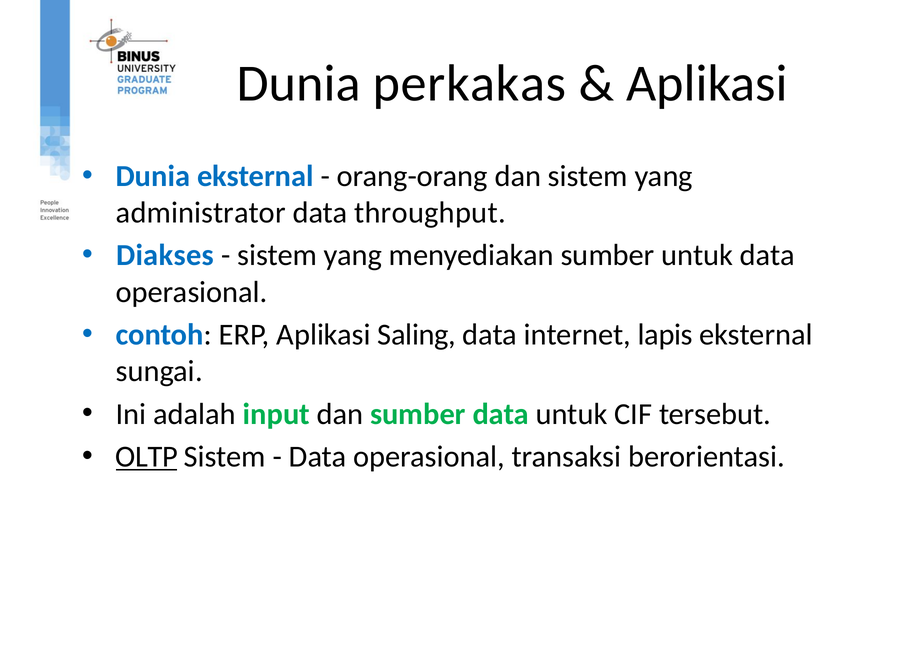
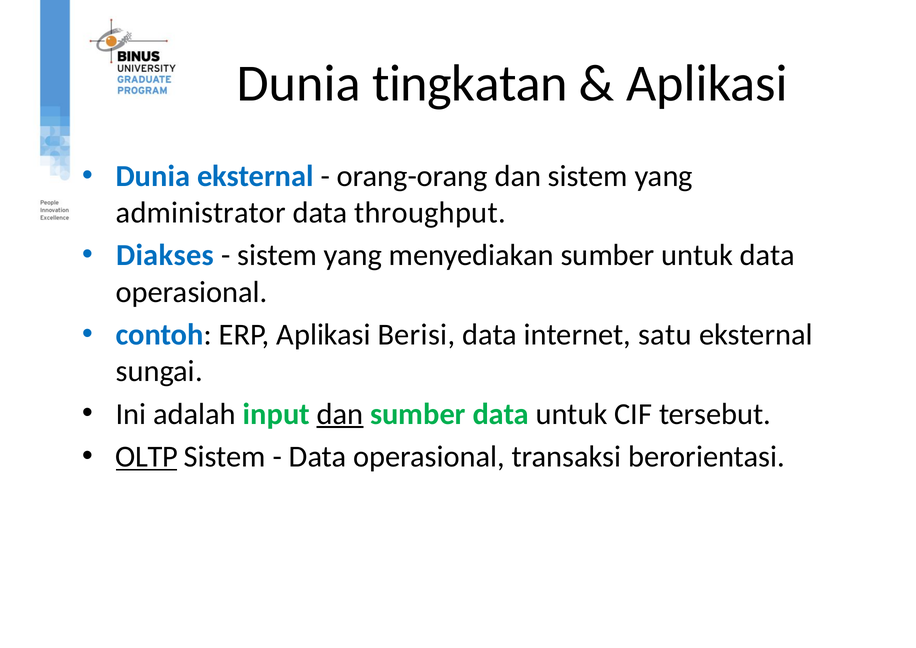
perkakas: perkakas -> tingkatan (470, 84)
Saling: Saling -> Berisi (416, 335)
lapis: lapis -> satu (665, 335)
dan underline: none -> present (340, 414)
